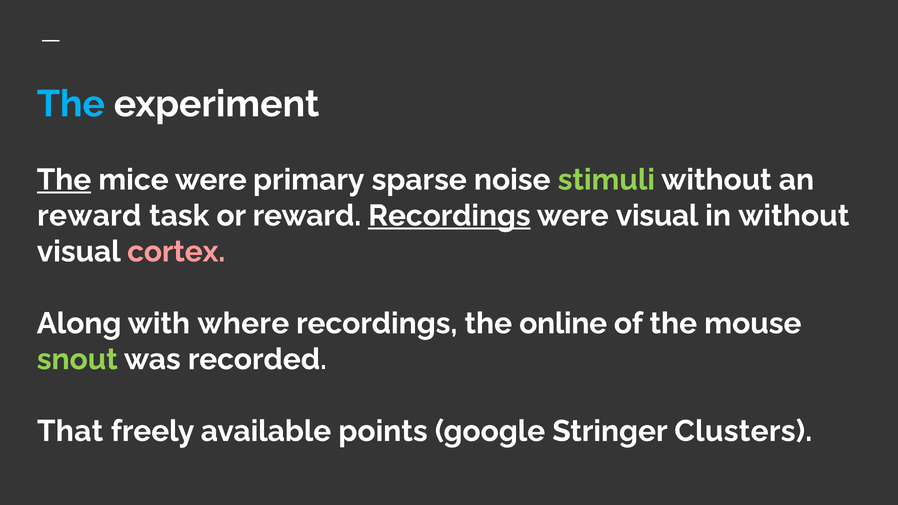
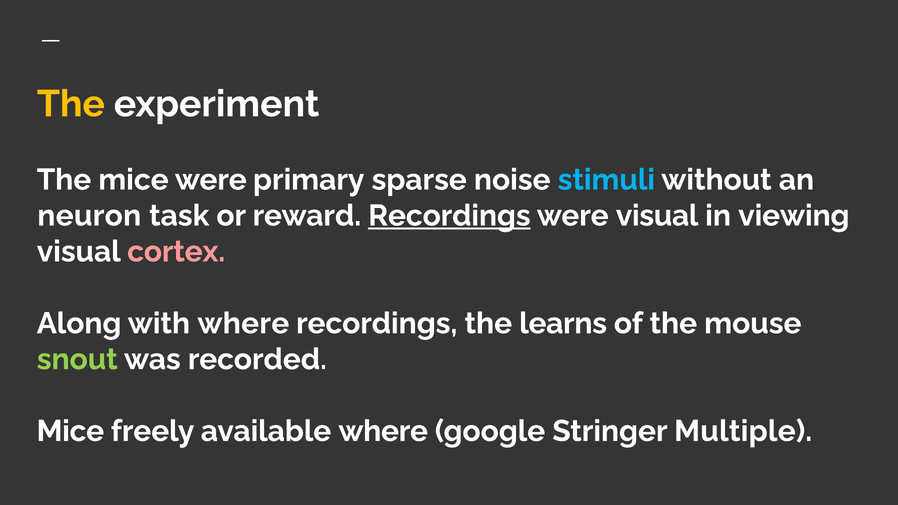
The colour: light blue -> yellow (71, 104)
The underline: present -> none (64, 180)
stimuli colour: light green -> light blue (606, 180)
reward: reward -> neuron (89, 216)
in without: without -> viewing (794, 216)
online: online -> learns (563, 323)
That: That -> Mice (70, 431)
available points: points -> where (383, 431)
Clusters: Clusters -> Multiple (743, 431)
